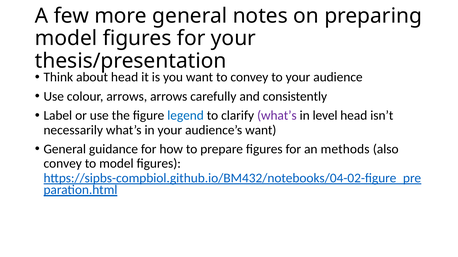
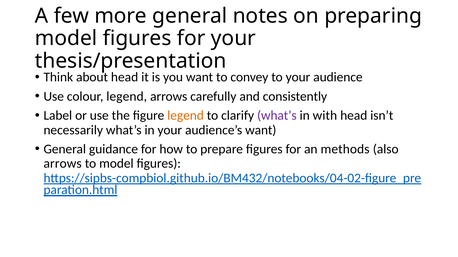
colour arrows: arrows -> legend (127, 97)
legend colour: blue -> orange (186, 116)
level: level -> with (325, 116)
convey: convey -> arrows (63, 164)
